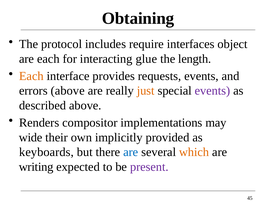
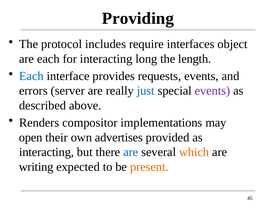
Obtaining: Obtaining -> Providing (138, 18)
glue: glue -> long (146, 59)
Each colour: orange -> blue (31, 76)
errors above: above -> server (68, 91)
just colour: orange -> blue (146, 91)
wide: wide -> open (31, 137)
implicitly: implicitly -> advertises (119, 137)
keyboards: keyboards -> interacting (47, 152)
present colour: purple -> orange (149, 167)
